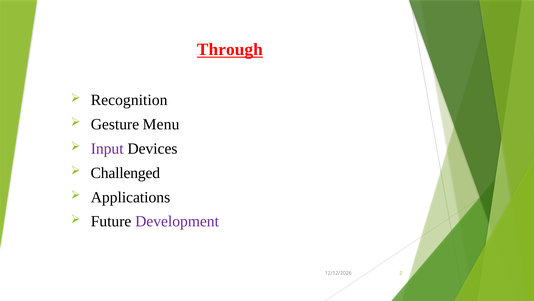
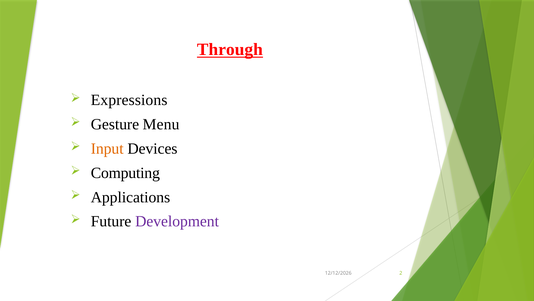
Recognition: Recognition -> Expressions (129, 100)
Input colour: purple -> orange (107, 148)
Challenged: Challenged -> Computing (125, 173)
